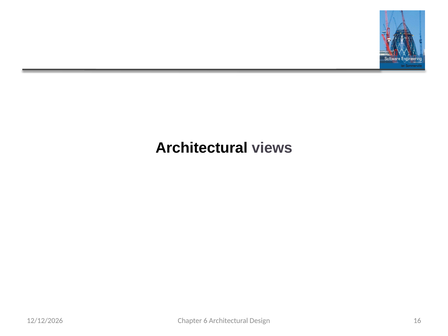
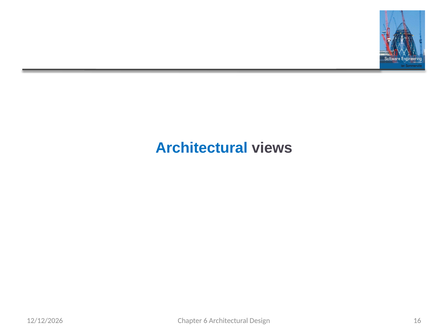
Architectural colour: black -> blue (202, 148)
